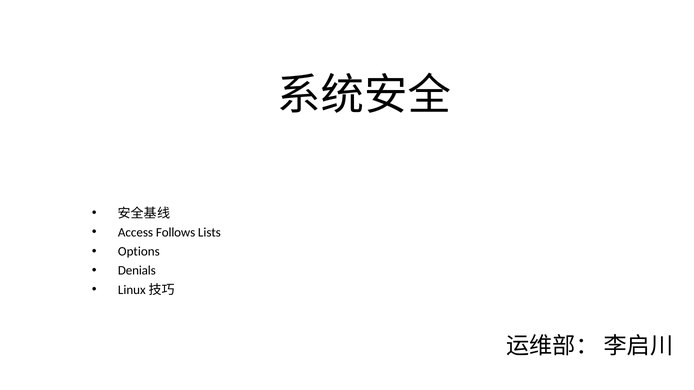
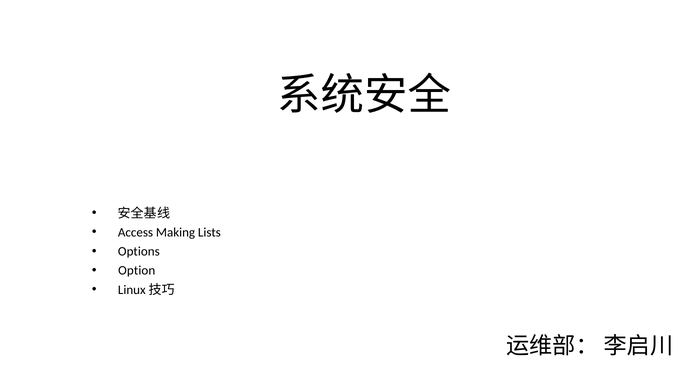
Follows: Follows -> Making (176, 233)
Denials: Denials -> Option (137, 271)
